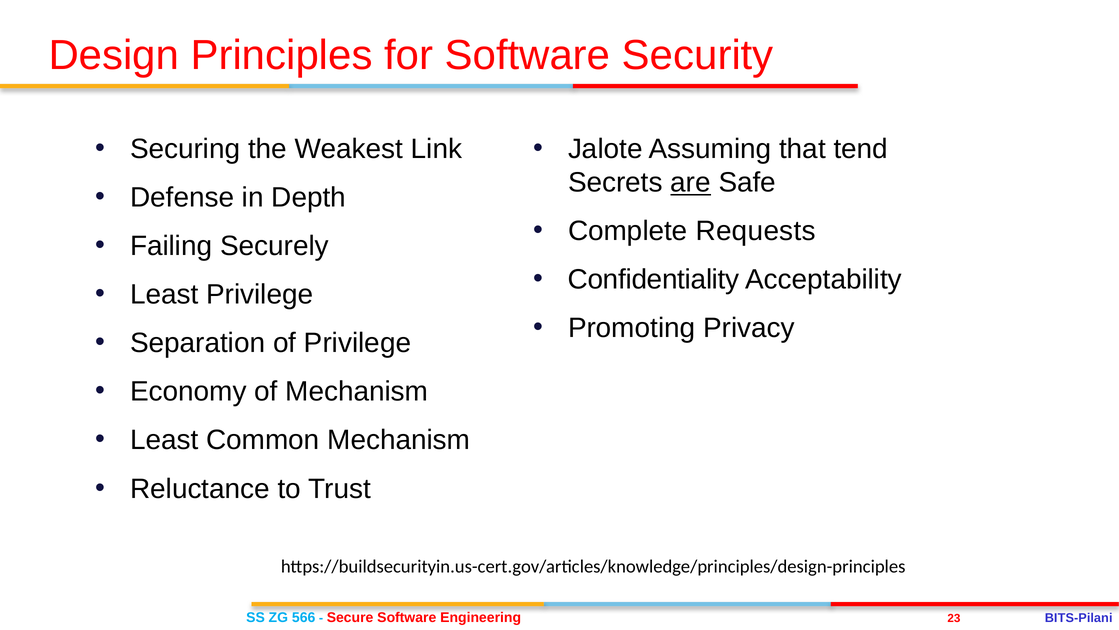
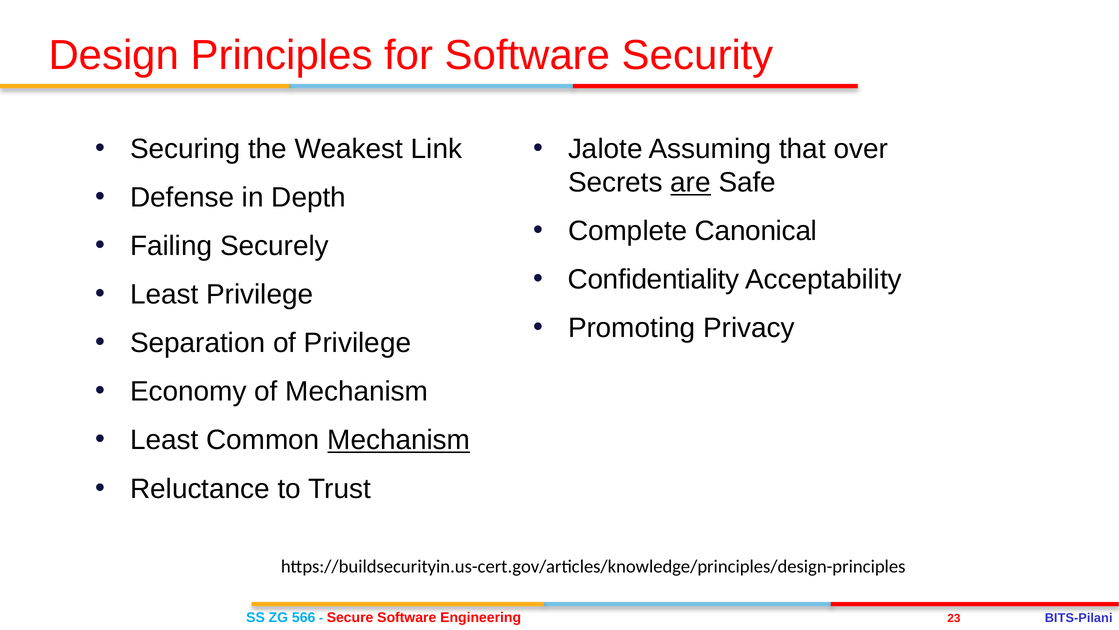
tend: tend -> over (861, 149)
Requests: Requests -> Canonical (756, 231)
Mechanism underline: none -> present (399, 440)
